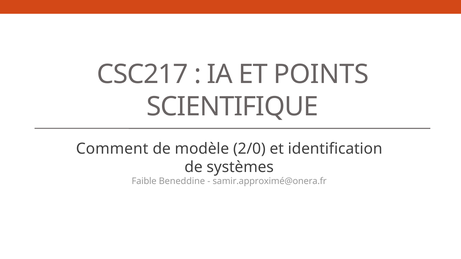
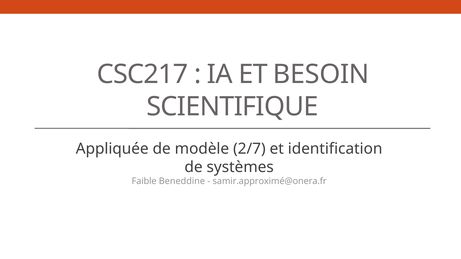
POINTS: POINTS -> BESOIN (321, 74)
Comment: Comment -> Appliquée (112, 149)
2/0: 2/0 -> 2/7 (249, 149)
